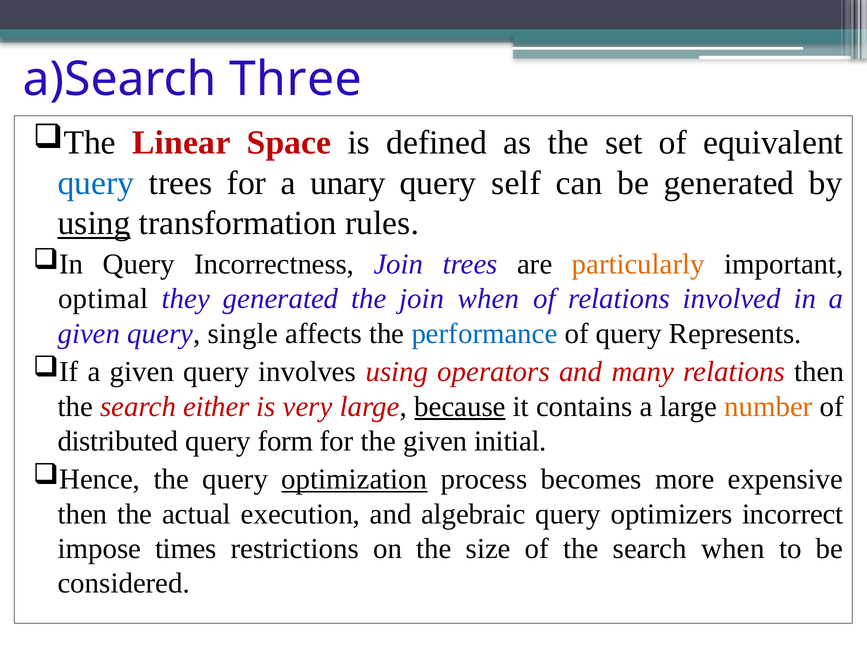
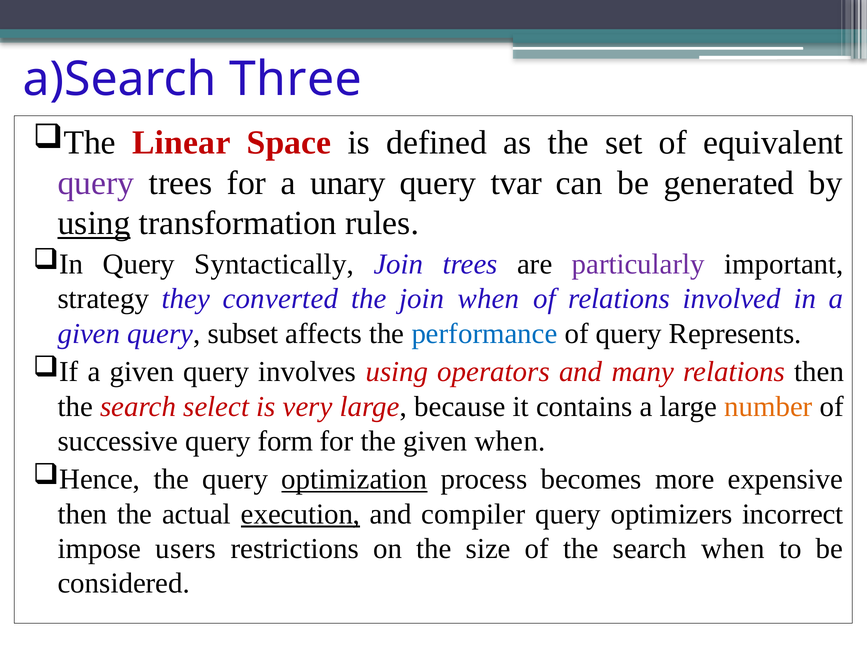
query colour: blue -> purple (96, 183)
self: self -> tvar (516, 183)
Incorrectness: Incorrectness -> Syntactically (274, 264)
particularly colour: orange -> purple (638, 264)
optimal: optimal -> strategy (103, 299)
they generated: generated -> converted (280, 299)
single: single -> subset (243, 334)
either: either -> select (216, 407)
because underline: present -> none (460, 407)
distributed: distributed -> successive (118, 441)
given initial: initial -> when (510, 441)
execution underline: none -> present (300, 514)
algebraic: algebraic -> compiler (473, 514)
times: times -> users (186, 549)
